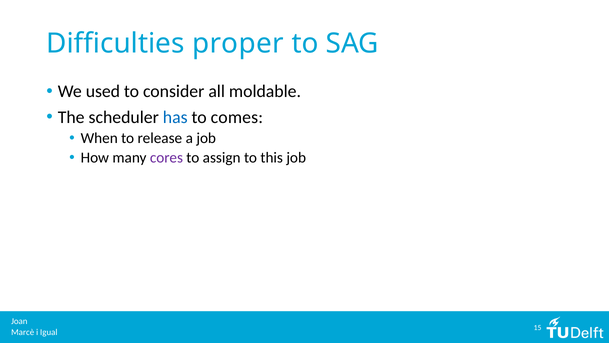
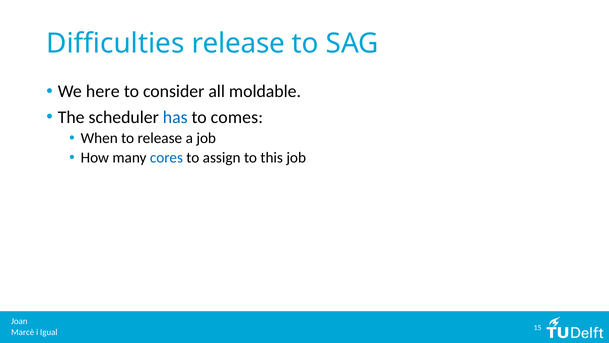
Difficulties proper: proper -> release (238, 43)
used: used -> here (103, 91)
cores colour: purple -> blue (166, 158)
